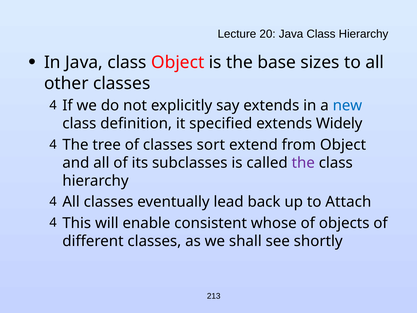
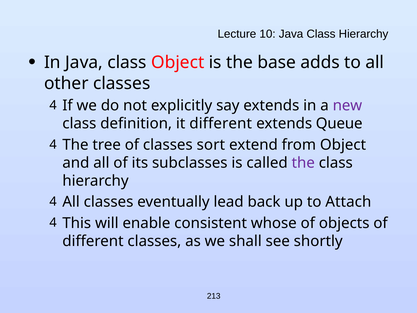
20: 20 -> 10 (268, 34)
sizes: sizes -> adds (320, 62)
new colour: blue -> purple (347, 106)
it specified: specified -> different (221, 124)
Widely: Widely -> Queue (339, 124)
